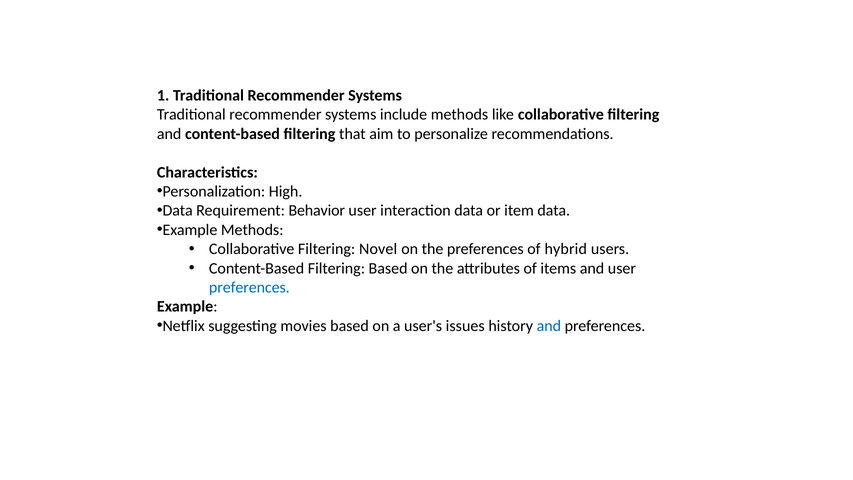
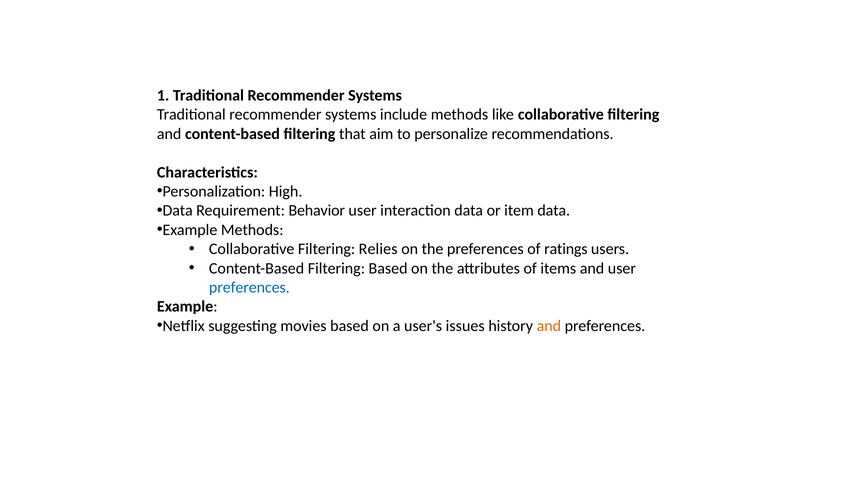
Novel: Novel -> Relies (378, 249)
hybrid: hybrid -> ratings (566, 249)
and colour: blue -> orange (549, 326)
